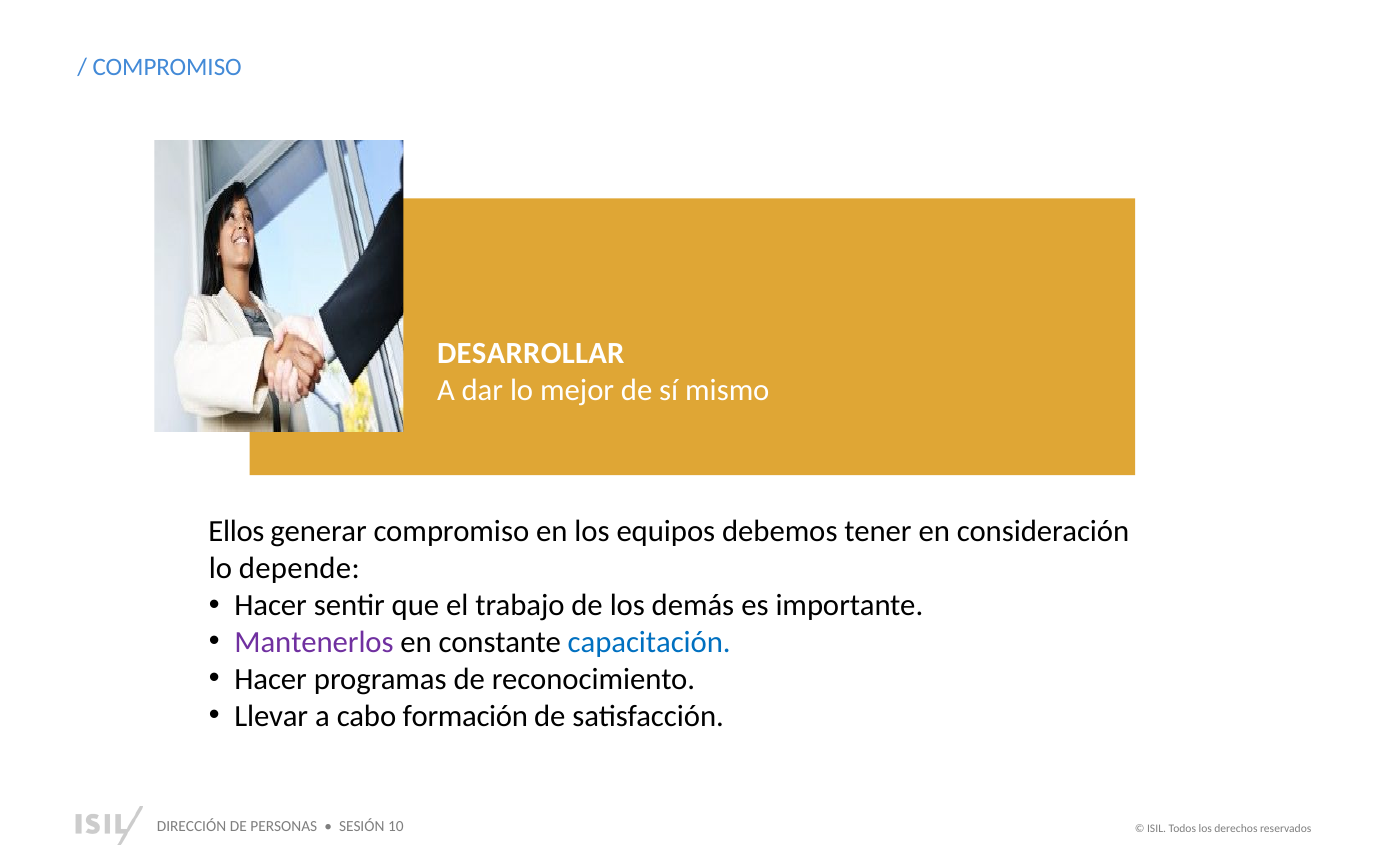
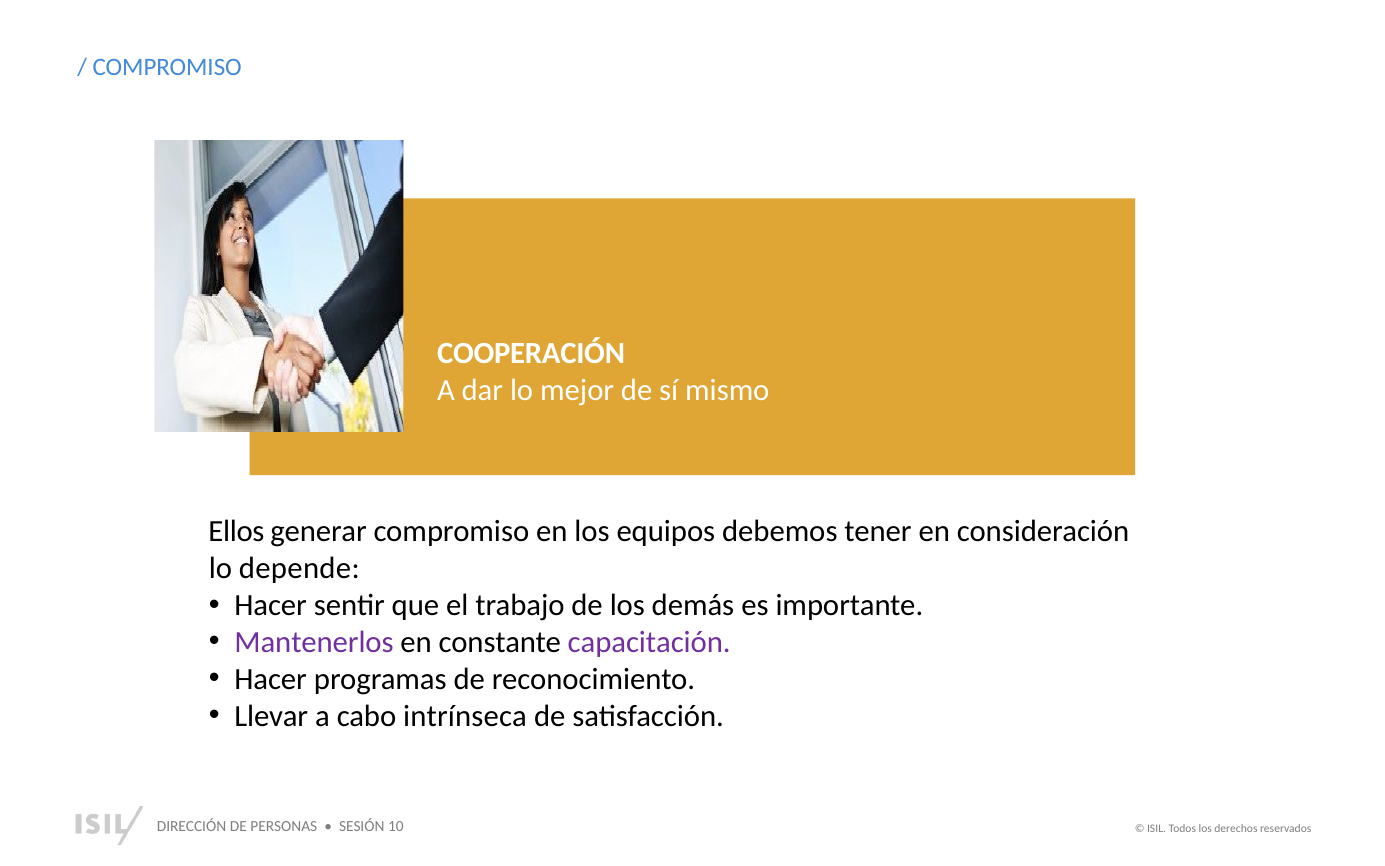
DESARROLLAR: DESARROLLAR -> COOPERACIÓN (531, 353)
capacitación colour: blue -> purple (649, 642)
formación: formación -> intrínseca (465, 716)
